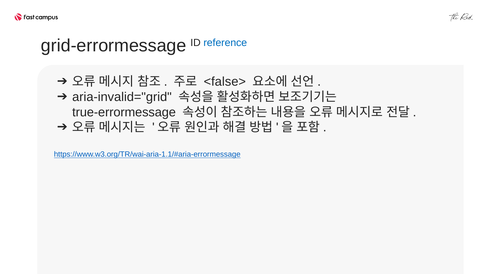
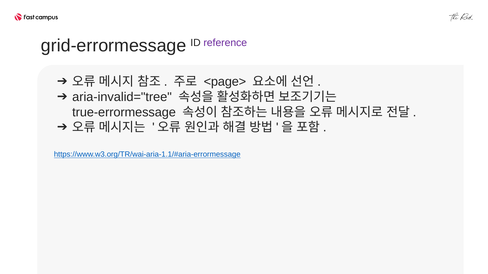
reference colour: blue -> purple (225, 43)
<false>: <false> -> <page> (225, 82)
aria-invalid="grid: aria-invalid="grid -> aria-invalid="tree (122, 97)
